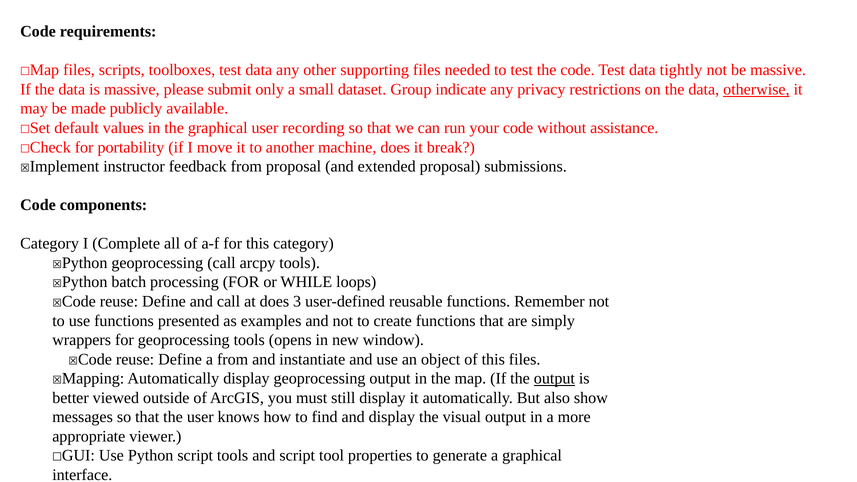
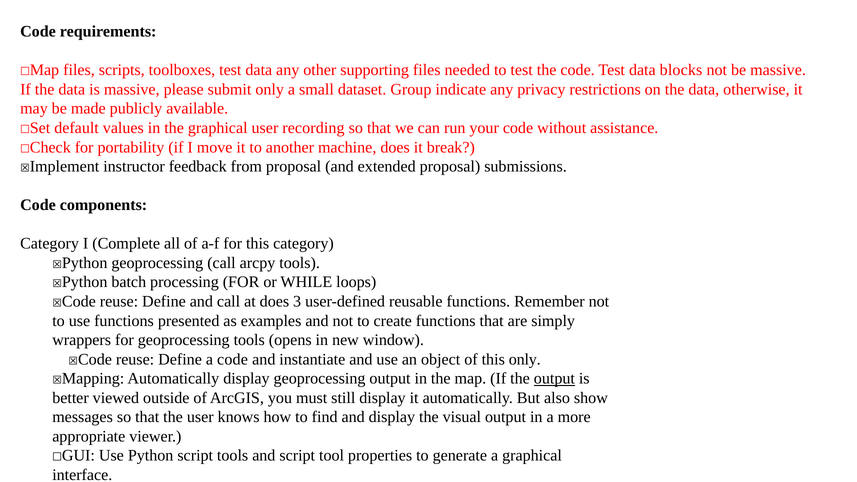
data tightly: tightly -> blocks (681, 70)
otherwise underline: present -> none (756, 89)
a from: from -> code (233, 359)
this files: files -> only (525, 359)
